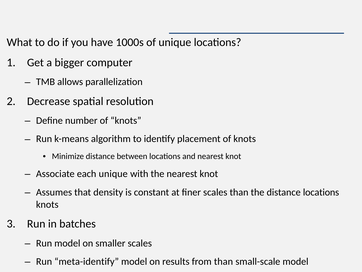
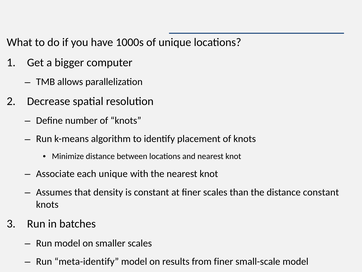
distance locations: locations -> constant (321, 192)
from than: than -> finer (224, 261)
